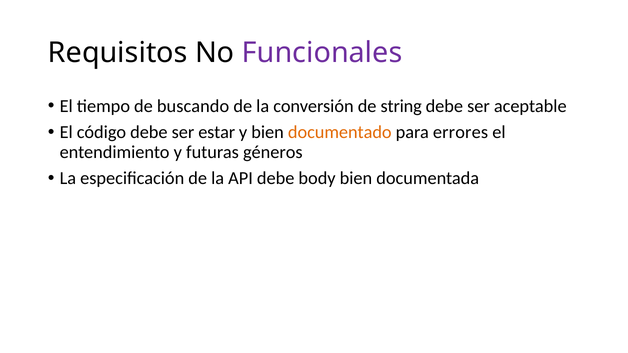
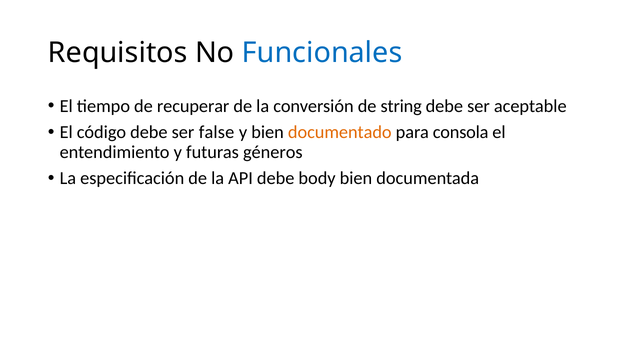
Funcionales colour: purple -> blue (322, 53)
buscando: buscando -> recuperar (193, 106)
estar: estar -> false (217, 132)
errores: errores -> consola (461, 132)
